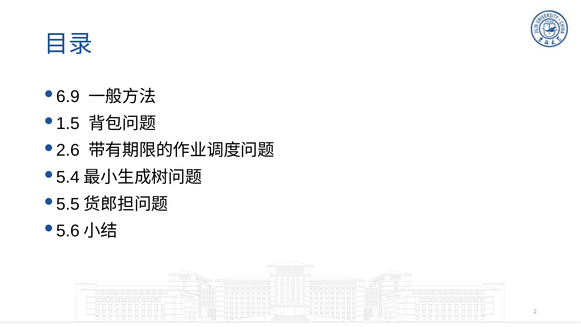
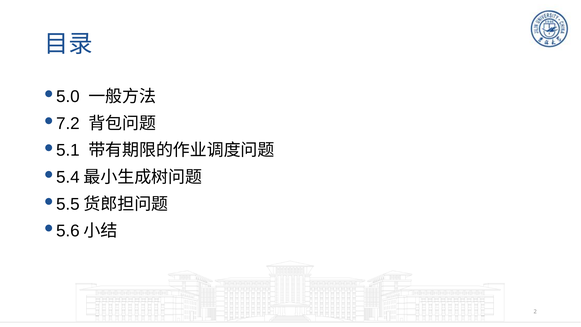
6.9: 6.9 -> 5.0 (68, 97)
1.5: 1.5 -> 7.2 (68, 123)
2.6: 2.6 -> 5.1 (68, 150)
